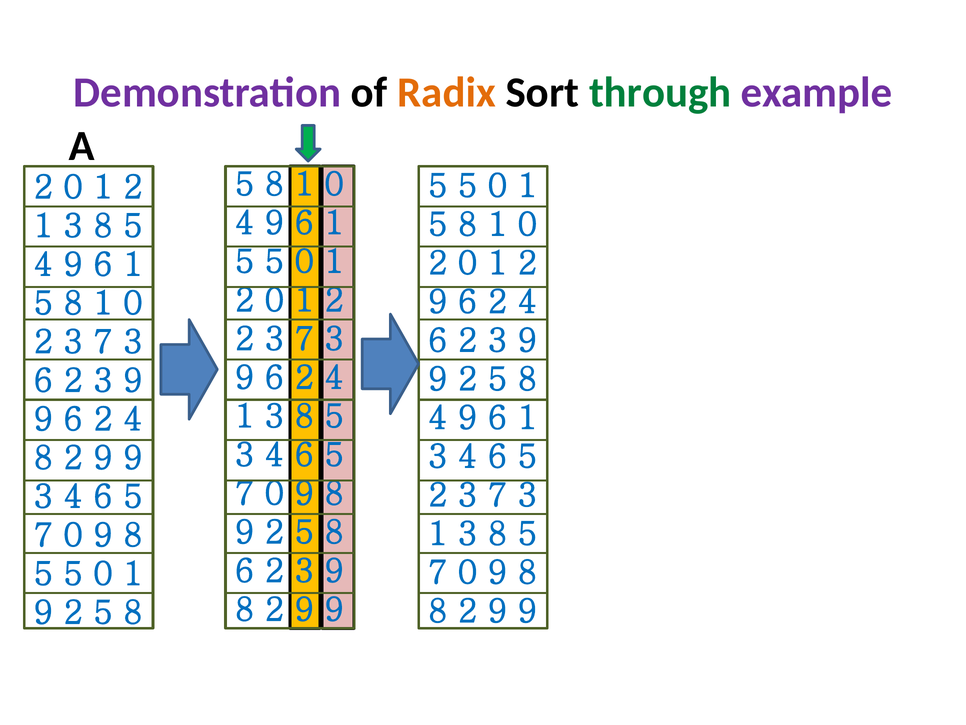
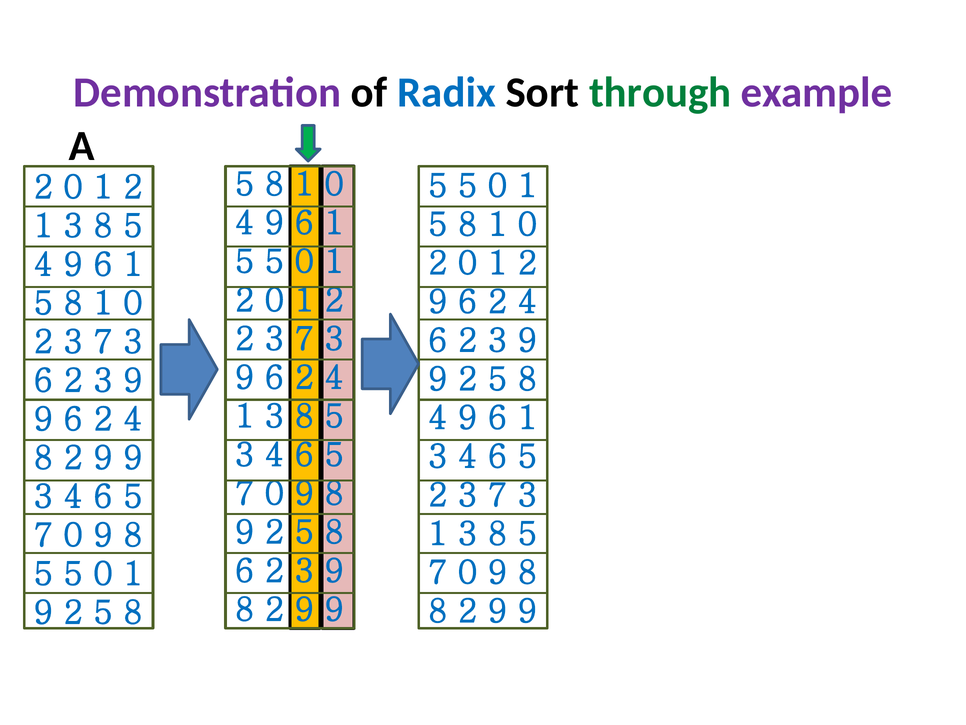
Radix colour: orange -> blue (447, 92)
